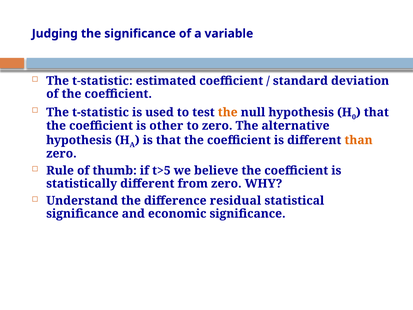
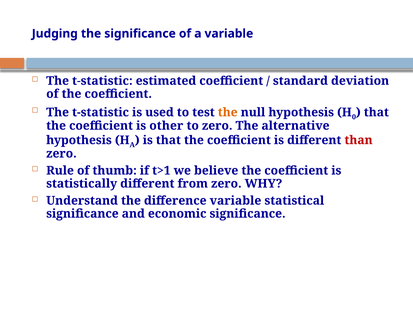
than colour: orange -> red (359, 140)
t>5: t>5 -> t>1 (161, 170)
difference residual: residual -> variable (235, 200)
